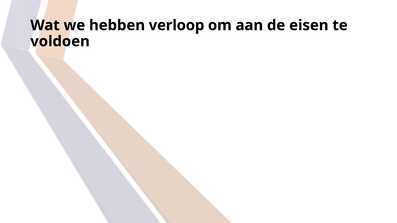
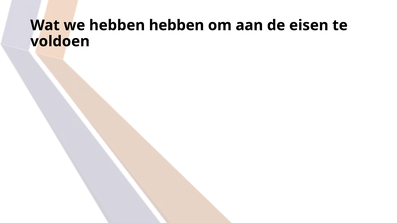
hebben verloop: verloop -> hebben (177, 25)
